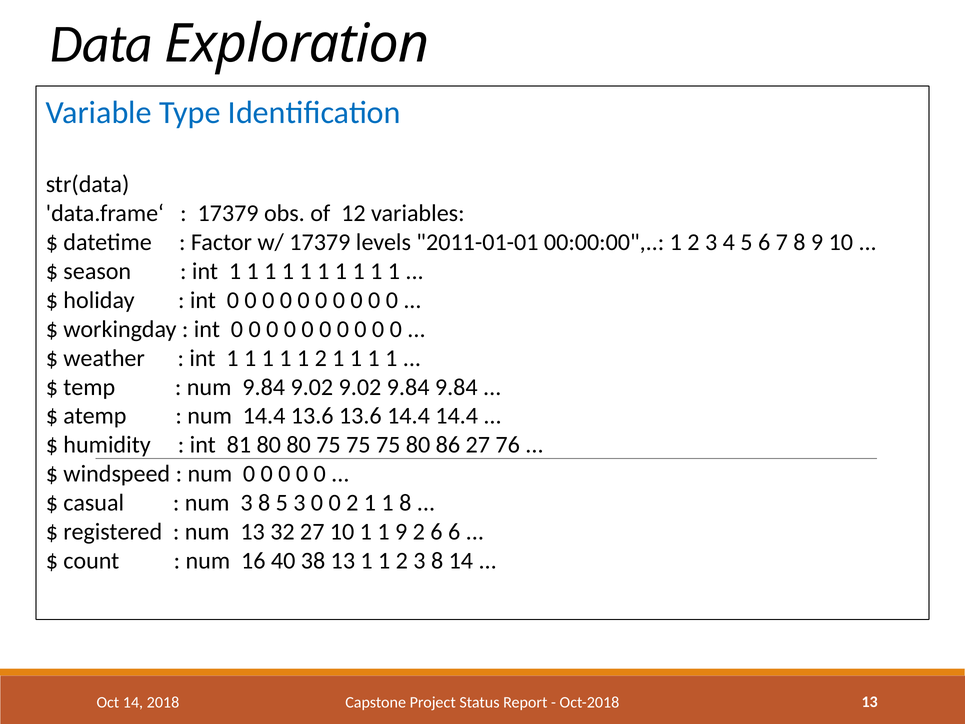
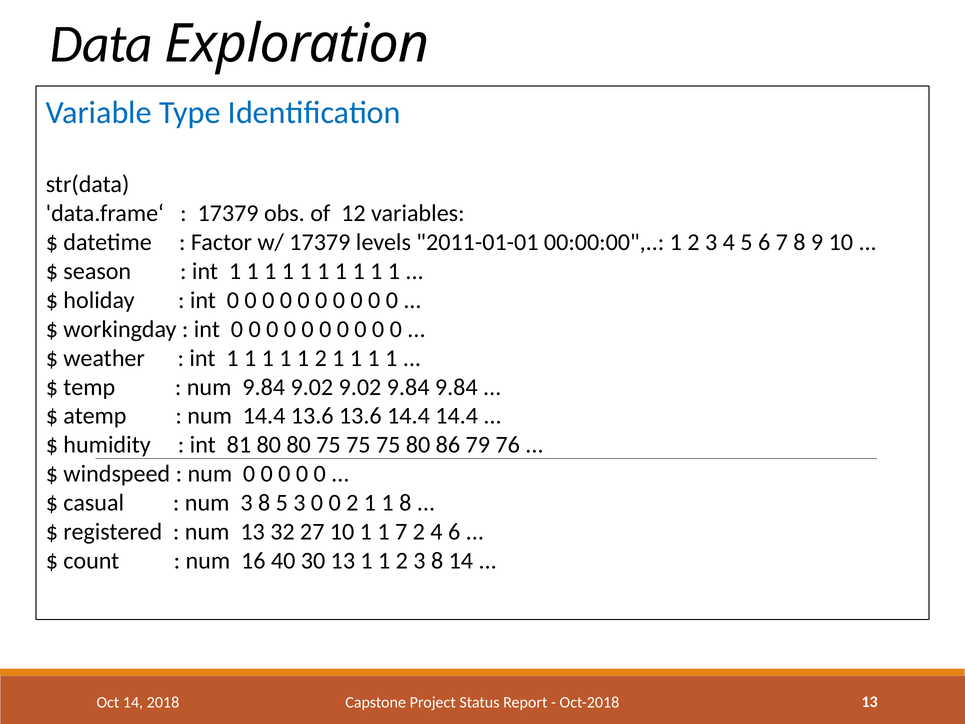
86 27: 27 -> 79 (478, 445)
1 9: 9 -> 7 (401, 532)
2 6: 6 -> 4 (436, 532)
38: 38 -> 30 (313, 561)
